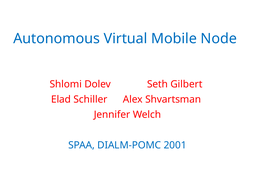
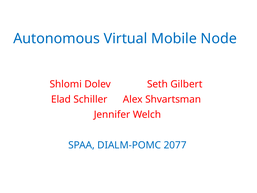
2001: 2001 -> 2077 (175, 145)
